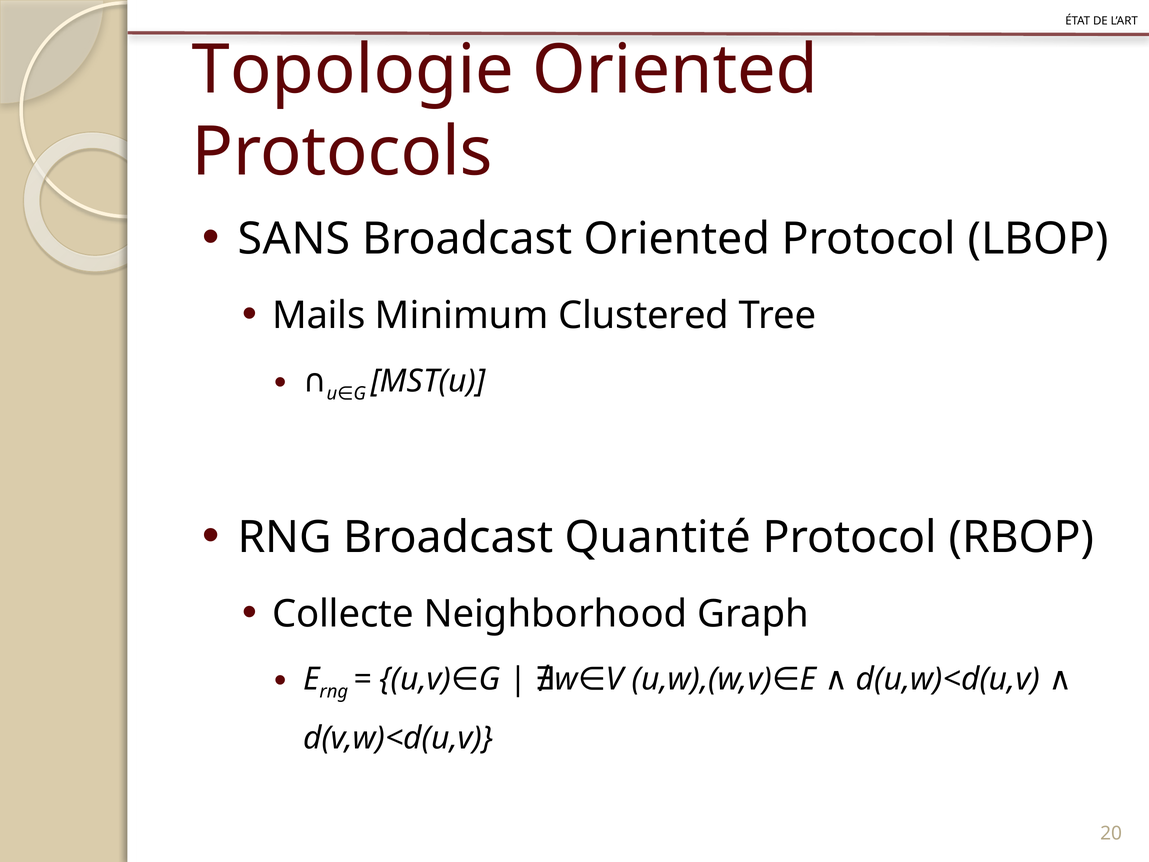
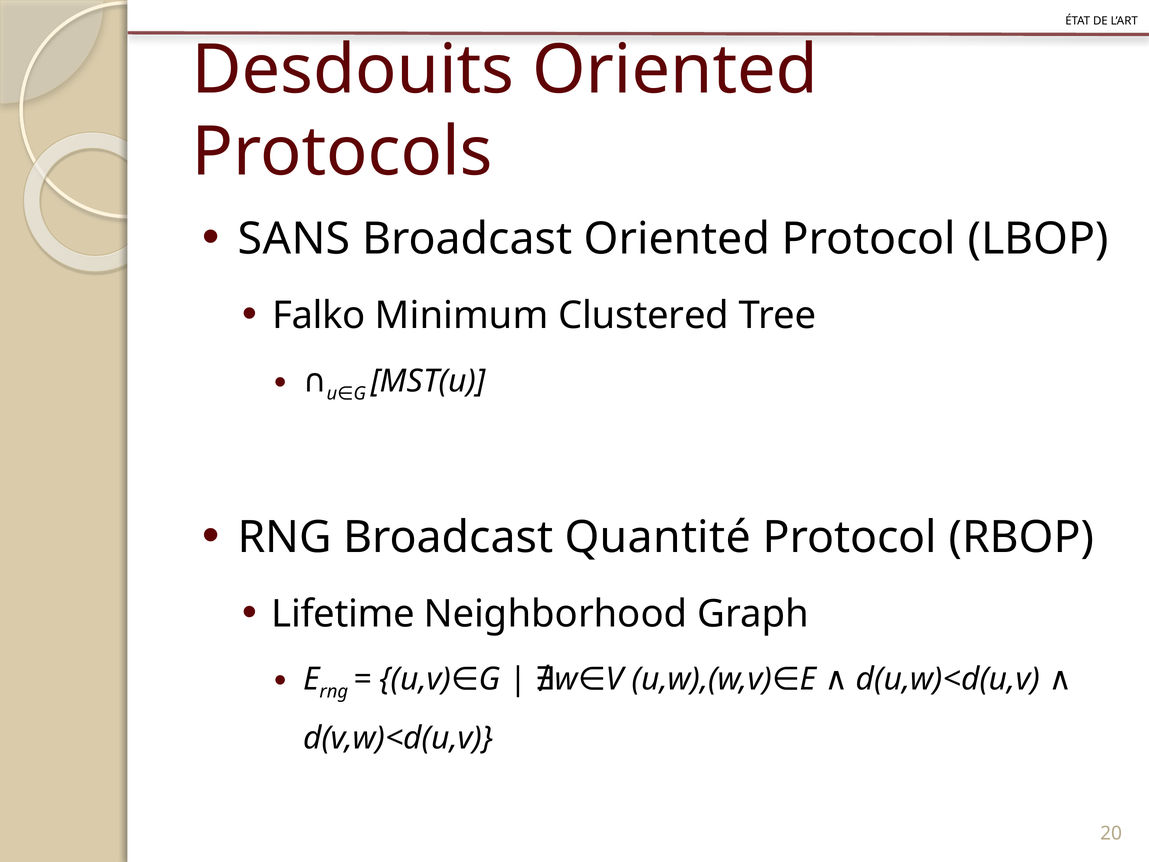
Topologie: Topologie -> Desdouits (353, 70)
Mails: Mails -> Falko (319, 315)
Collecte: Collecte -> Lifetime (343, 614)
